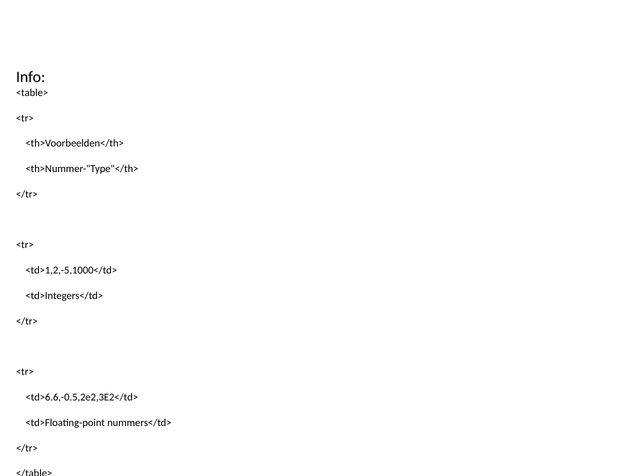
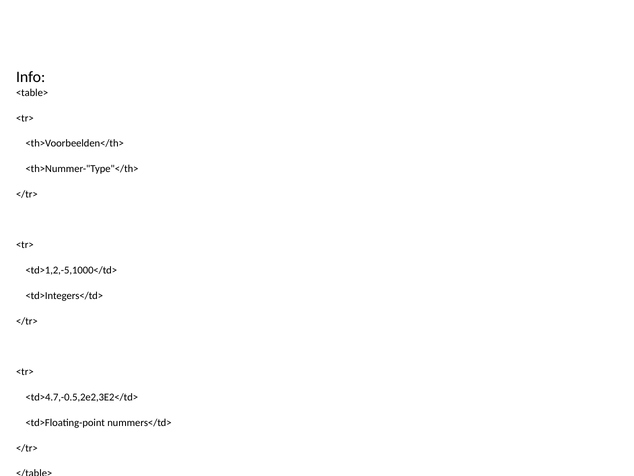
<td>6.6,-0.5,2e2,3E2</td>: <td>6.6,-0.5,2e2,3E2</td> -> <td>4.7,-0.5,2e2,3E2</td> (82, 397)
